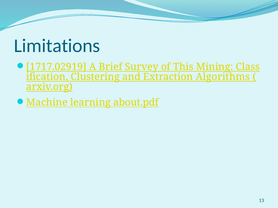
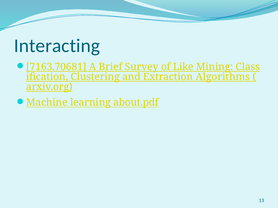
Limitations: Limitations -> Interacting (57, 46)
1717.02919: 1717.02919 -> 7163.70681 (56, 67)
This: This -> Like (183, 67)
